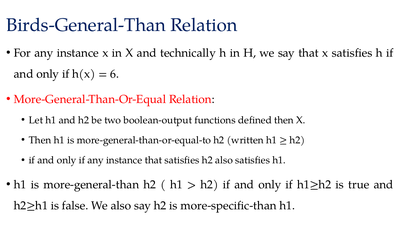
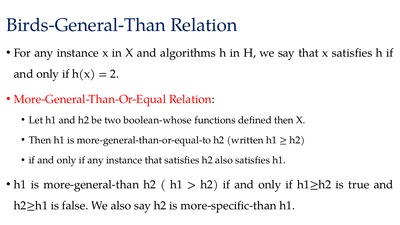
technically: technically -> algorithms (188, 53)
6: 6 -> 2 (115, 74)
boolean-output: boolean-output -> boolean-whose (158, 120)
